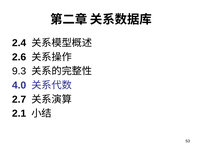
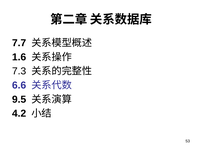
2.4: 2.4 -> 7.7 (19, 43)
2.6: 2.6 -> 1.6 (19, 57)
9.3: 9.3 -> 7.3 (19, 71)
4.0: 4.0 -> 6.6 (19, 86)
2.7: 2.7 -> 9.5 (19, 100)
2.1: 2.1 -> 4.2 (19, 114)
